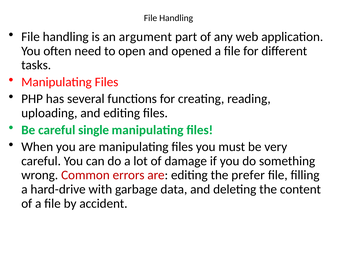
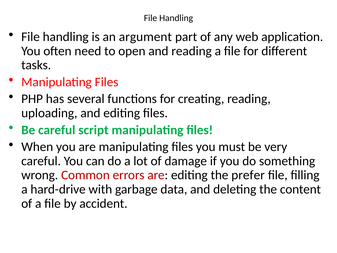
and opened: opened -> reading (192, 51)
single: single -> script (93, 130)
